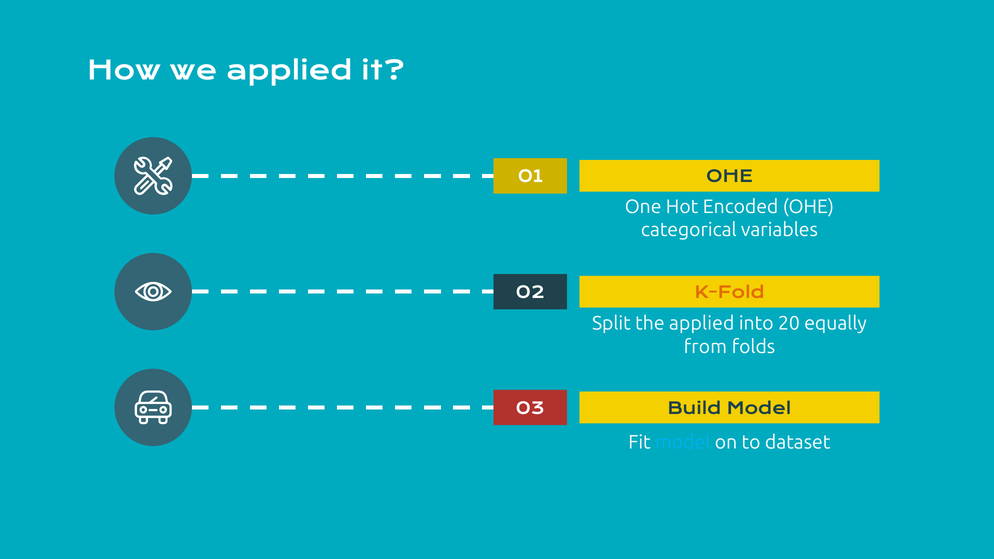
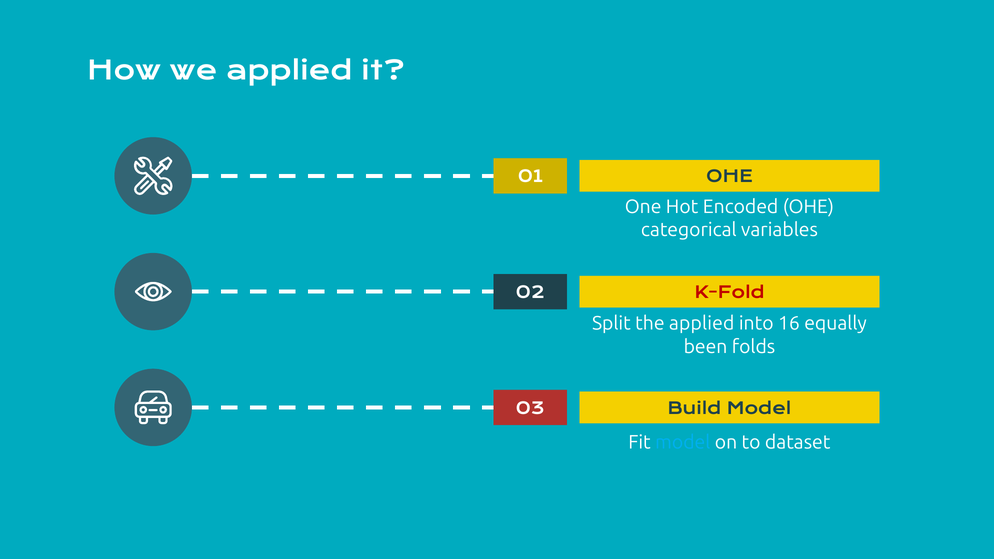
K-Fold colour: orange -> red (729, 293)
20: 20 -> 16 (789, 324)
from: from -> been (705, 347)
